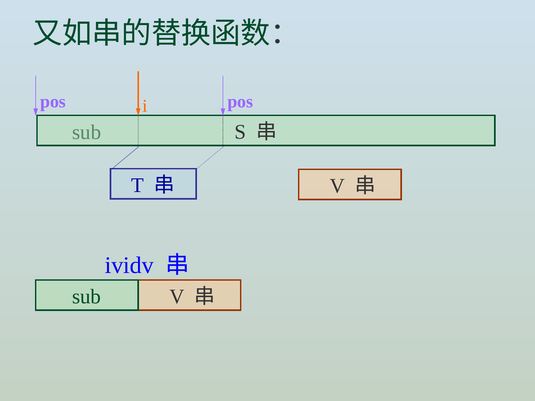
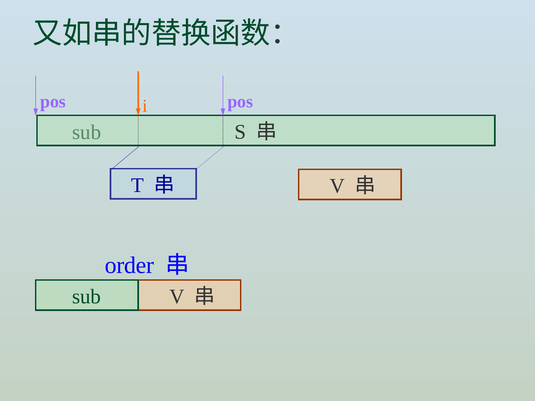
ividv: ividv -> order (129, 266)
